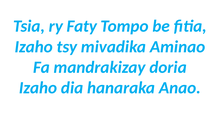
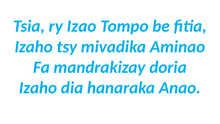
Faty: Faty -> Izao (82, 26)
